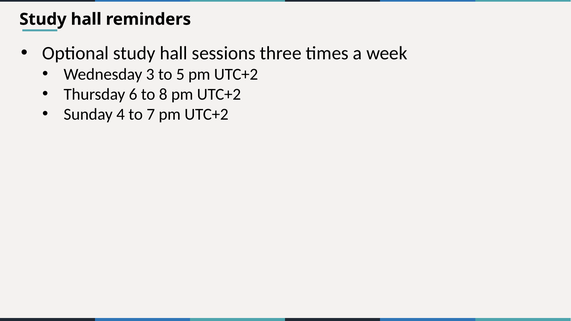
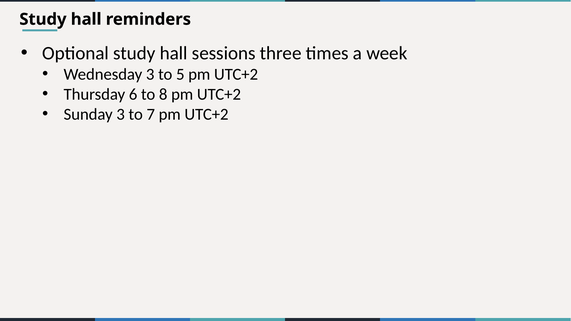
Sunday 4: 4 -> 3 (121, 114)
